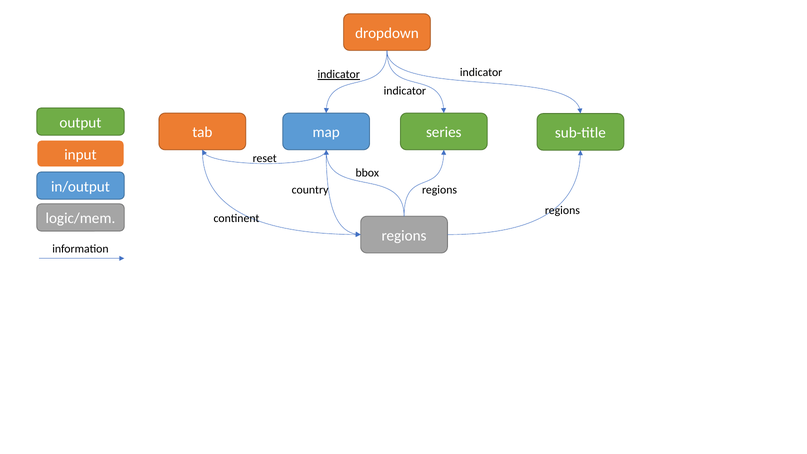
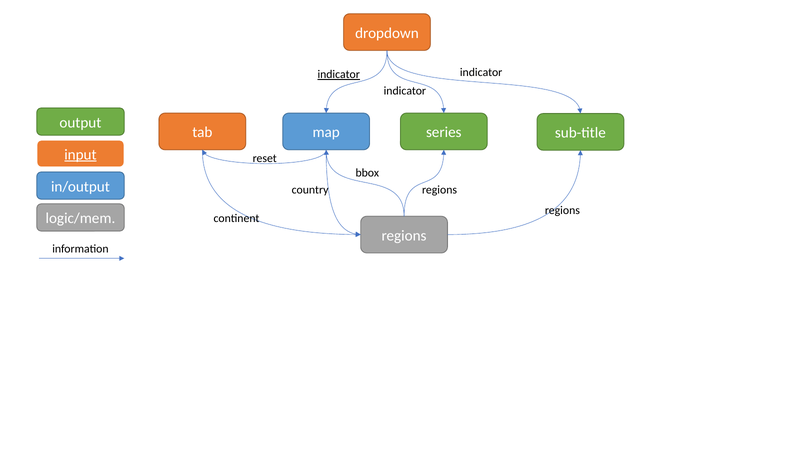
input underline: none -> present (80, 155)
